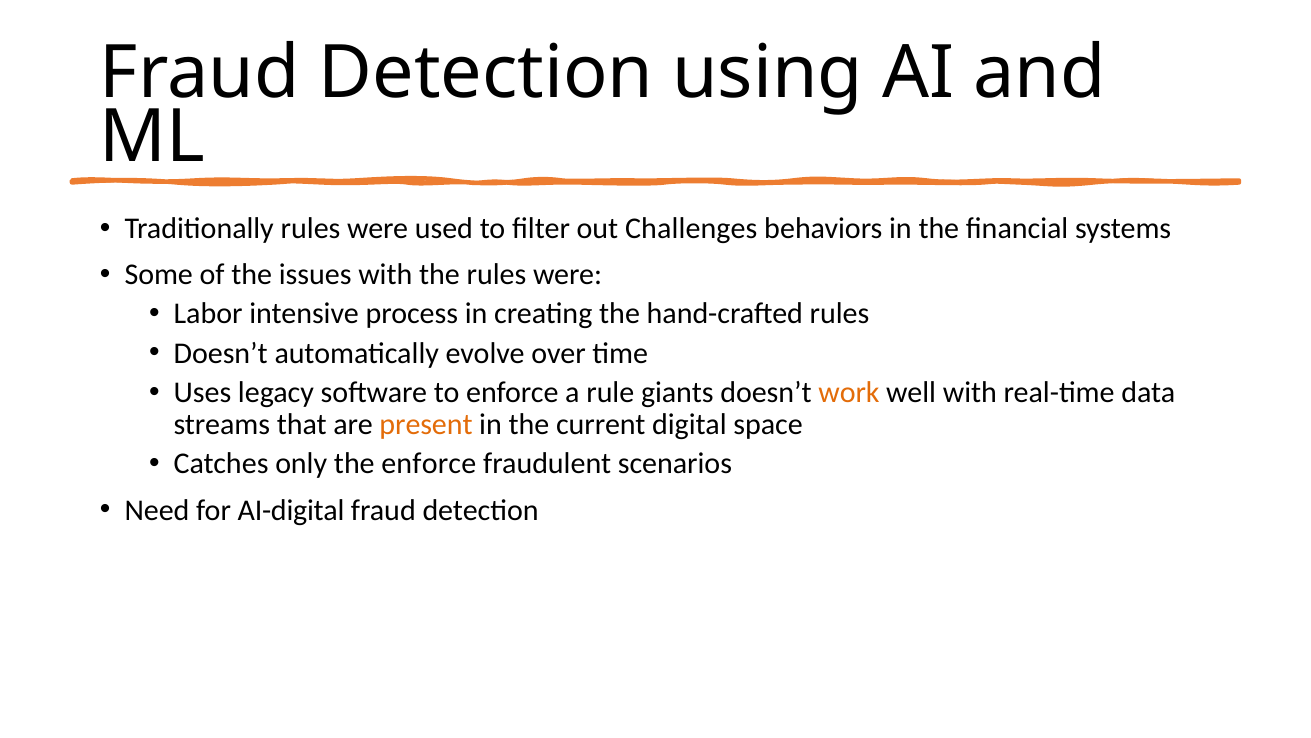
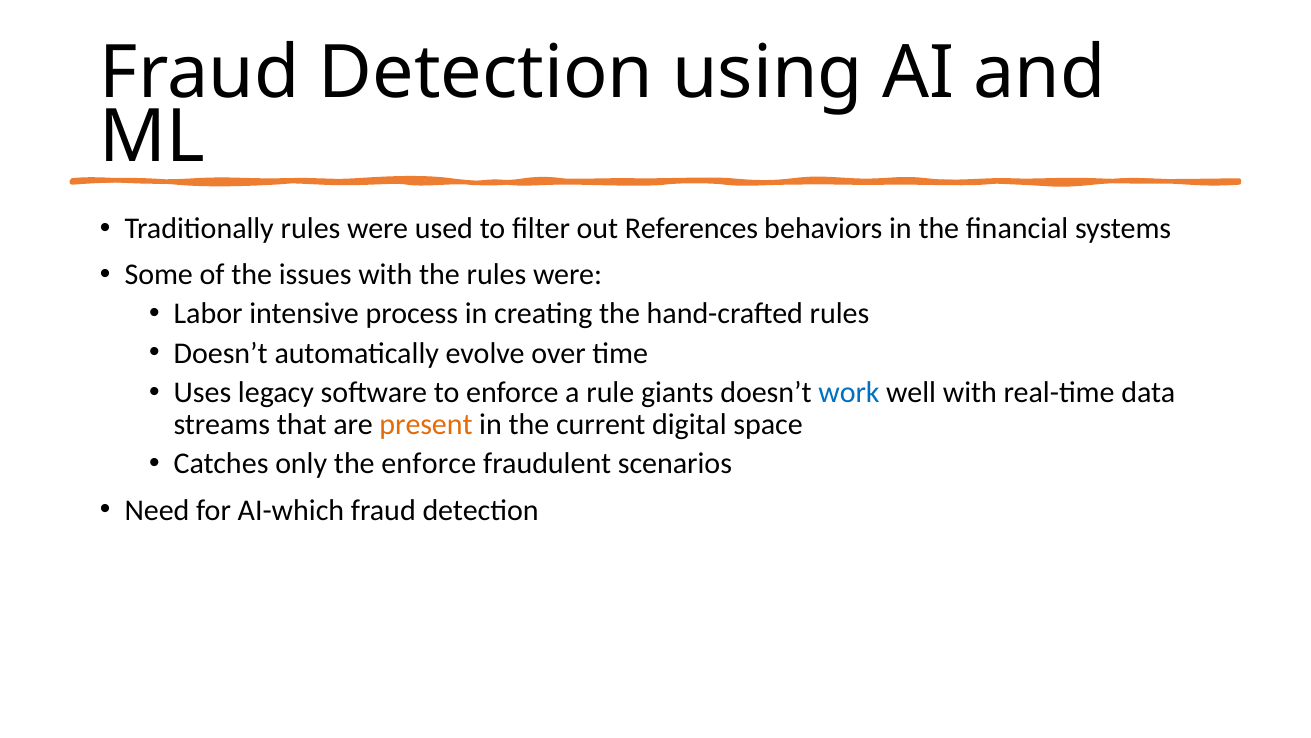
Challenges: Challenges -> References (691, 228)
work colour: orange -> blue (849, 392)
AI-digital: AI-digital -> AI-which (291, 510)
